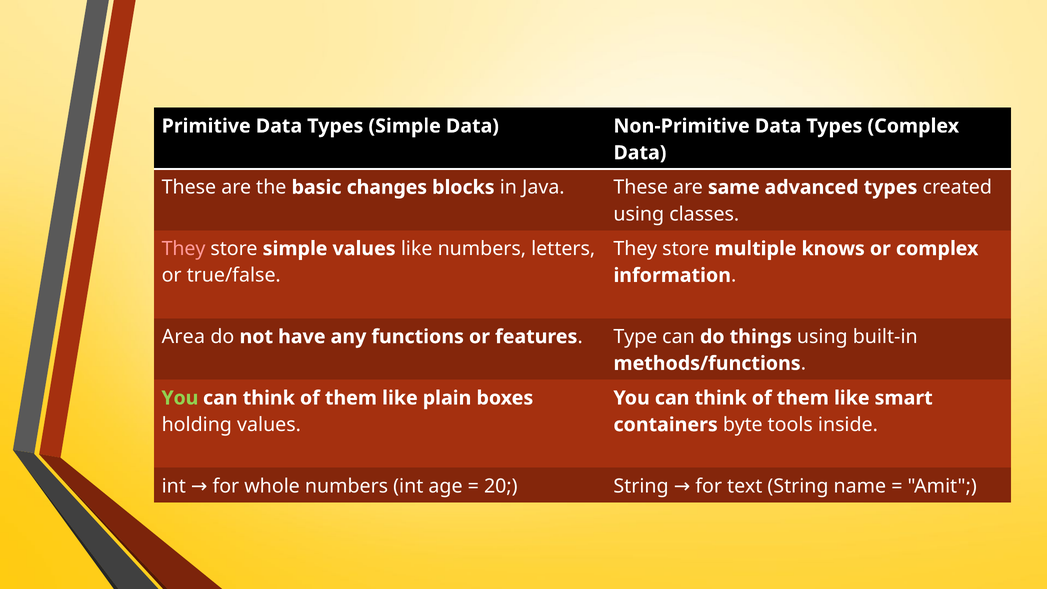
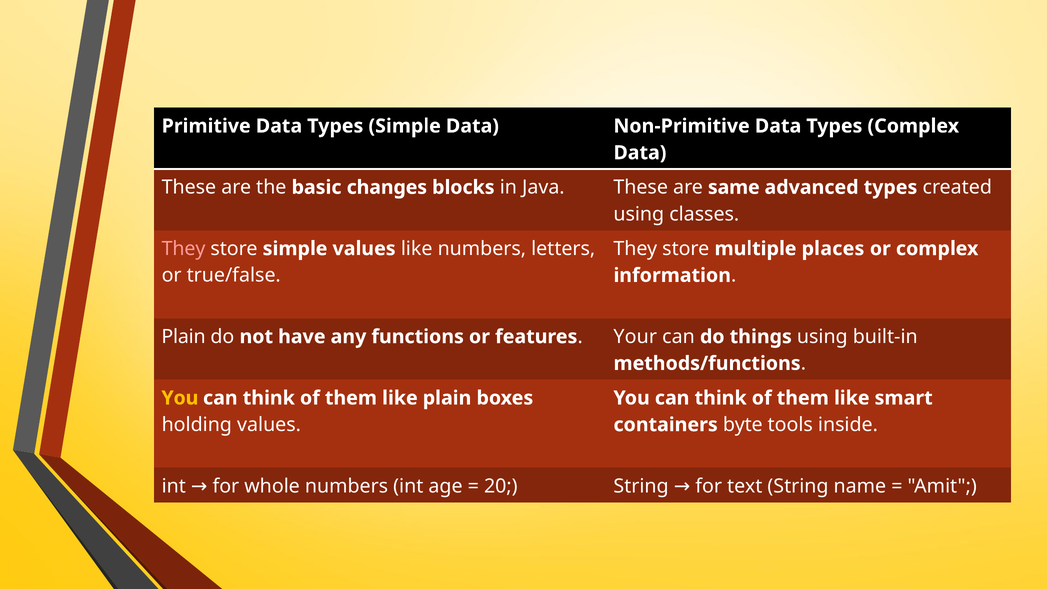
knows: knows -> places (833, 249)
Area: Area -> Plain (184, 337)
Type: Type -> Your (635, 337)
You colour: light green -> yellow (180, 398)
